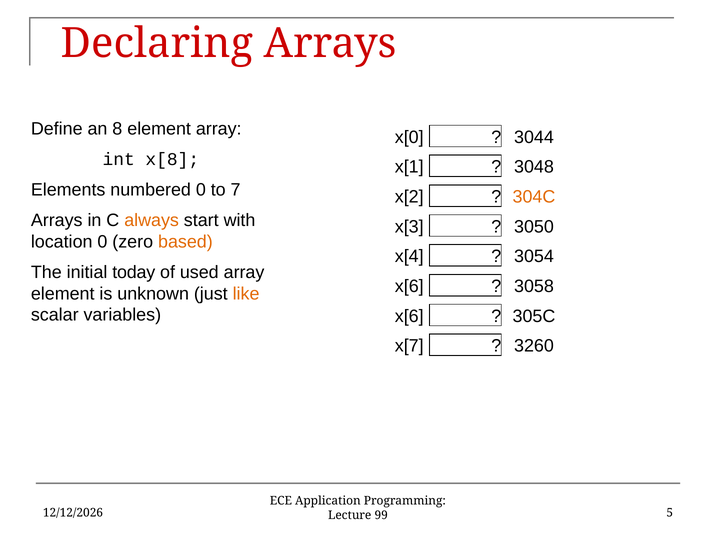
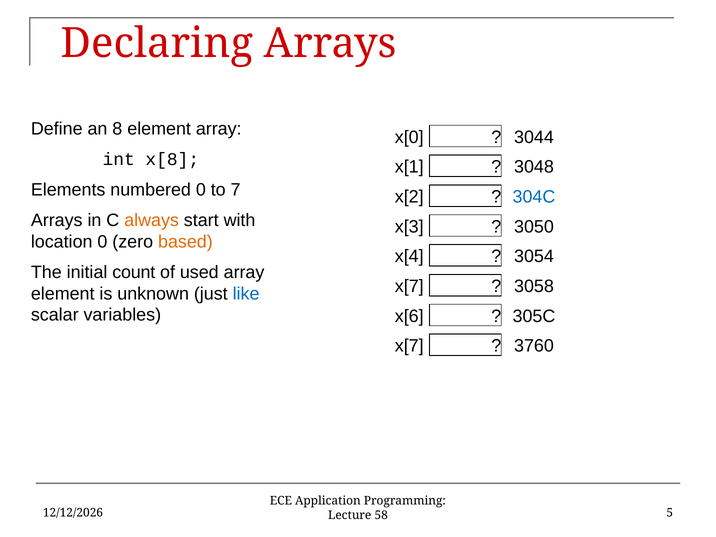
304C colour: orange -> blue (534, 197)
today: today -> count (134, 272)
x[6: x[6 -> x[7 (409, 286)
like colour: orange -> blue (246, 294)
3260: 3260 -> 3760 (534, 346)
99: 99 -> 58 (381, 515)
